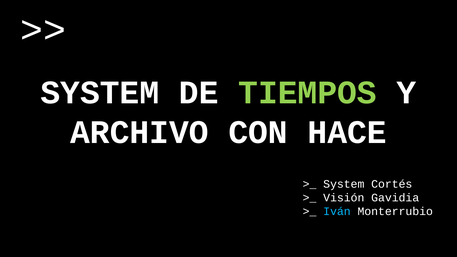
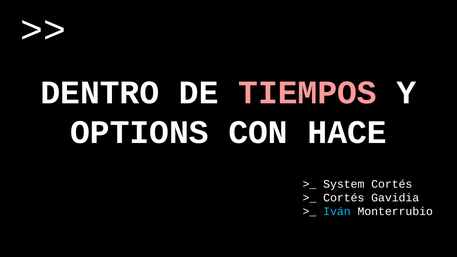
SYSTEM: SYSTEM -> DENTRO (100, 93)
TIEMPOS colour: light green -> pink (308, 93)
ARCHIVO: ARCHIVO -> OPTIONS (139, 132)
Visión: Visión -> Cortés (344, 198)
